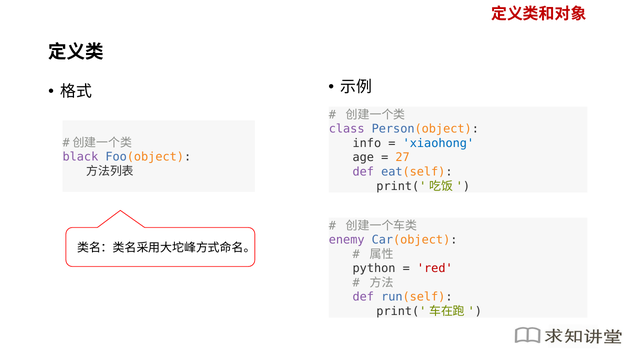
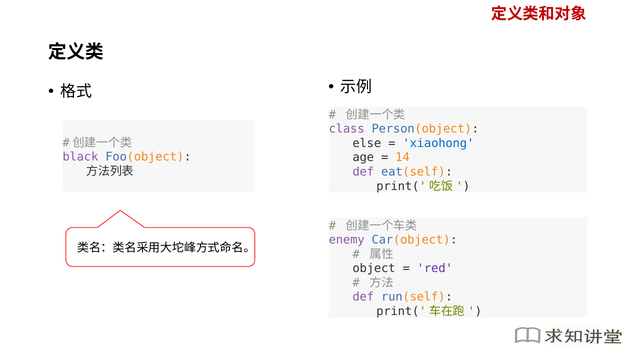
info: info -> else (367, 143)
27: 27 -> 14 (403, 157)
python: python -> object (374, 268)
red colour: red -> purple (435, 268)
